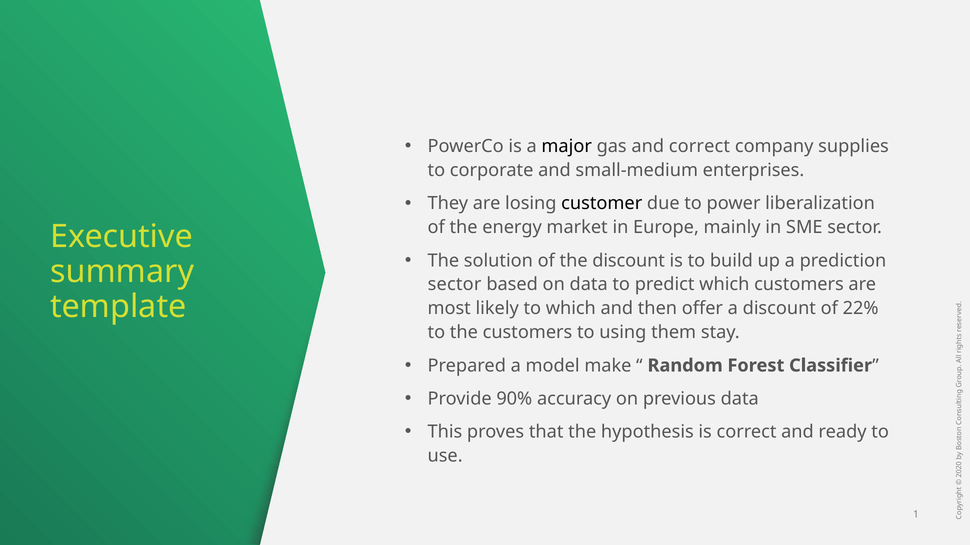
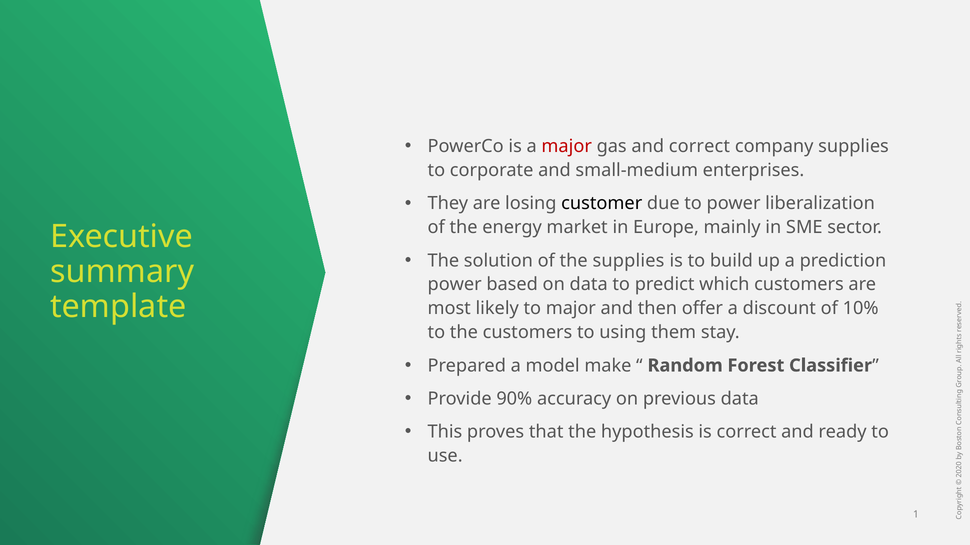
major colour: black -> red (567, 147)
the discount: discount -> supplies (628, 261)
sector: sector -> power (455, 285)
to which: which -> major (571, 309)
22%: 22% -> 10% (861, 309)
